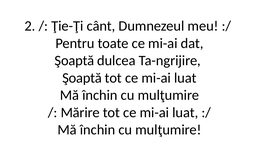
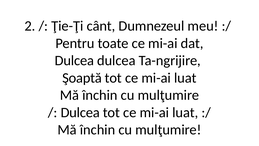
Şoaptă: Şoaptă -> Dulcea (74, 60)
Mărire: Mărire -> Dulcea (80, 112)
